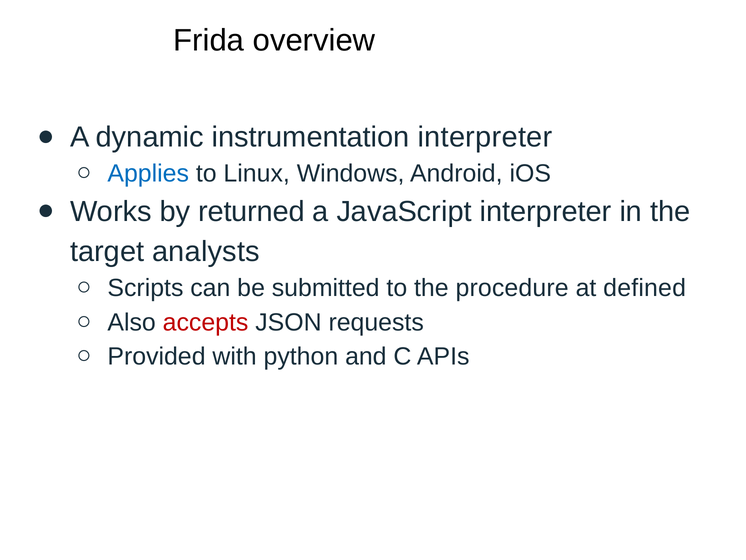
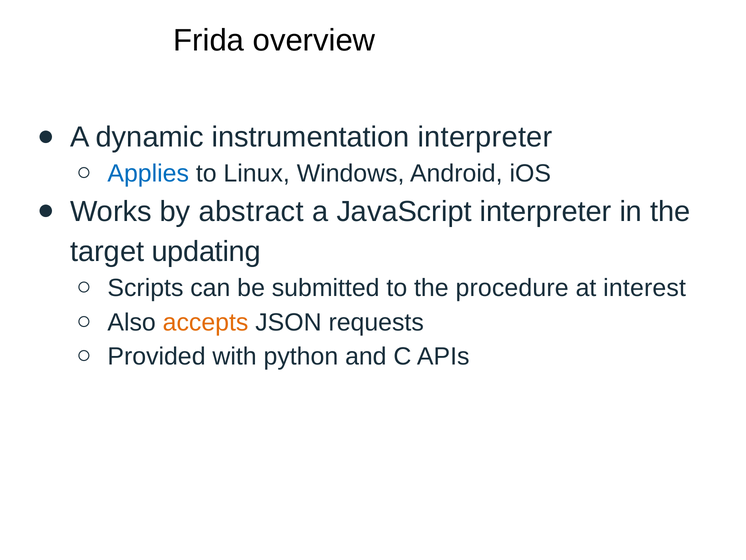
returned: returned -> abstract (251, 211)
analysts: analysts -> updating (206, 251)
defined: defined -> interest (645, 288)
accepts colour: red -> orange (206, 322)
